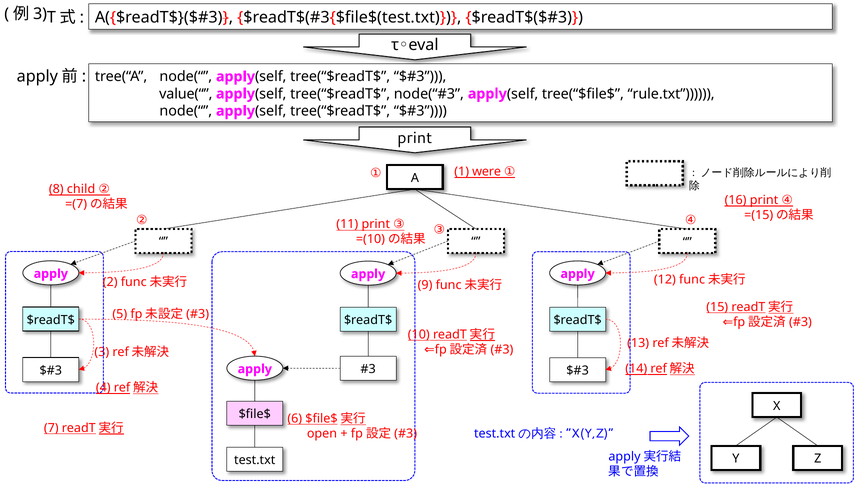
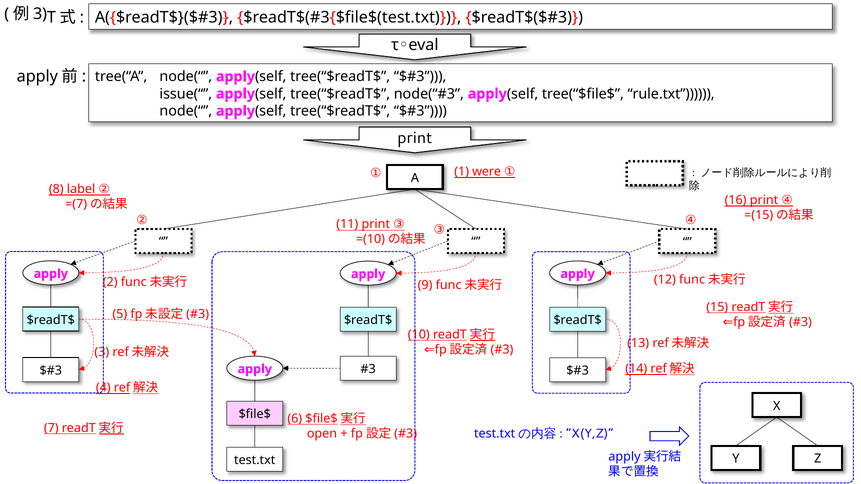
value(“: value(“ -> issue(“ (186, 94)
child: child -> label (81, 189)
